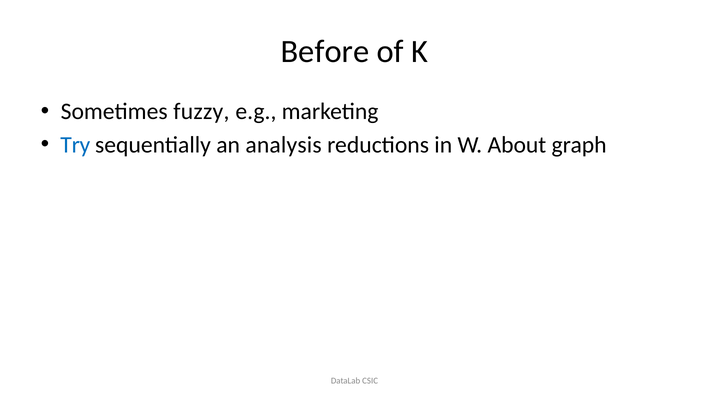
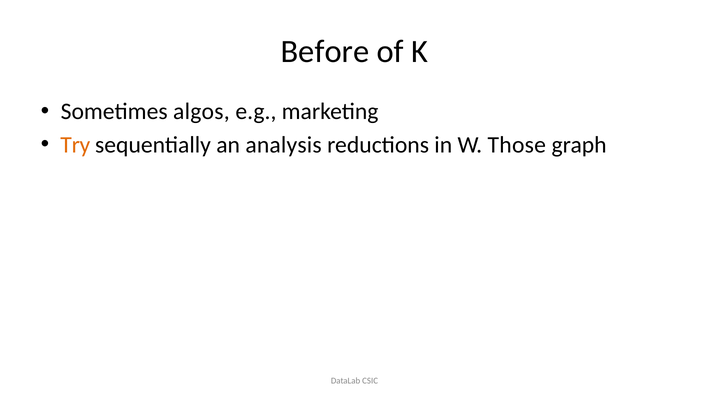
fuzzy: fuzzy -> algos (201, 112)
Try colour: blue -> orange (75, 145)
About: About -> Those (517, 145)
